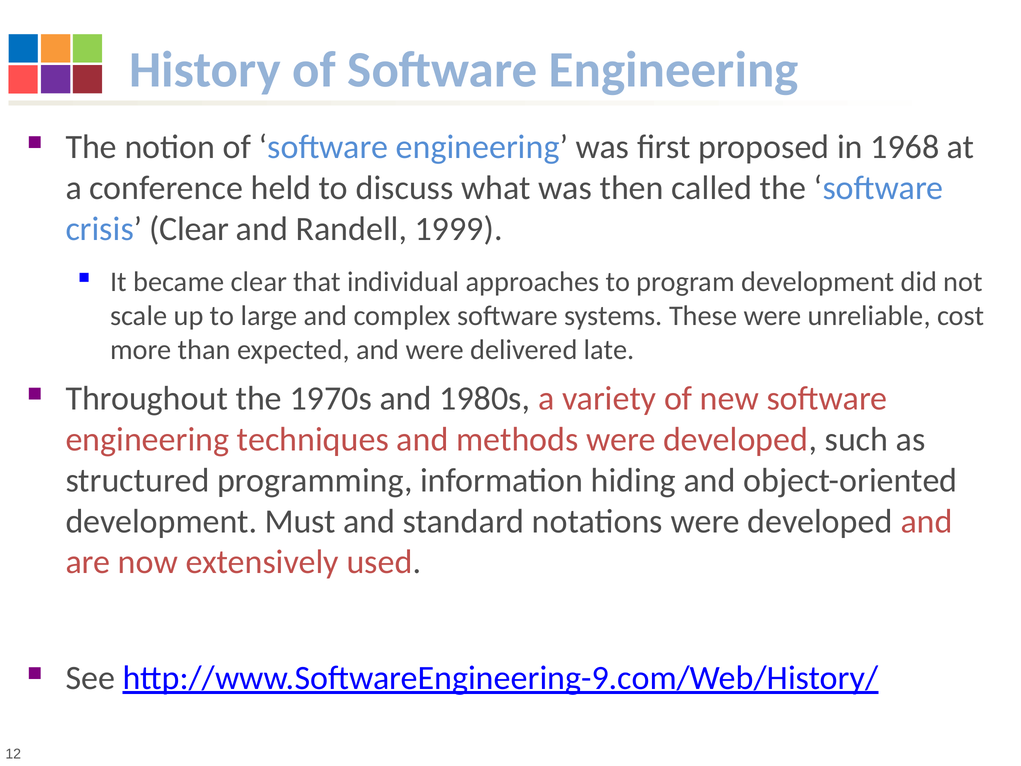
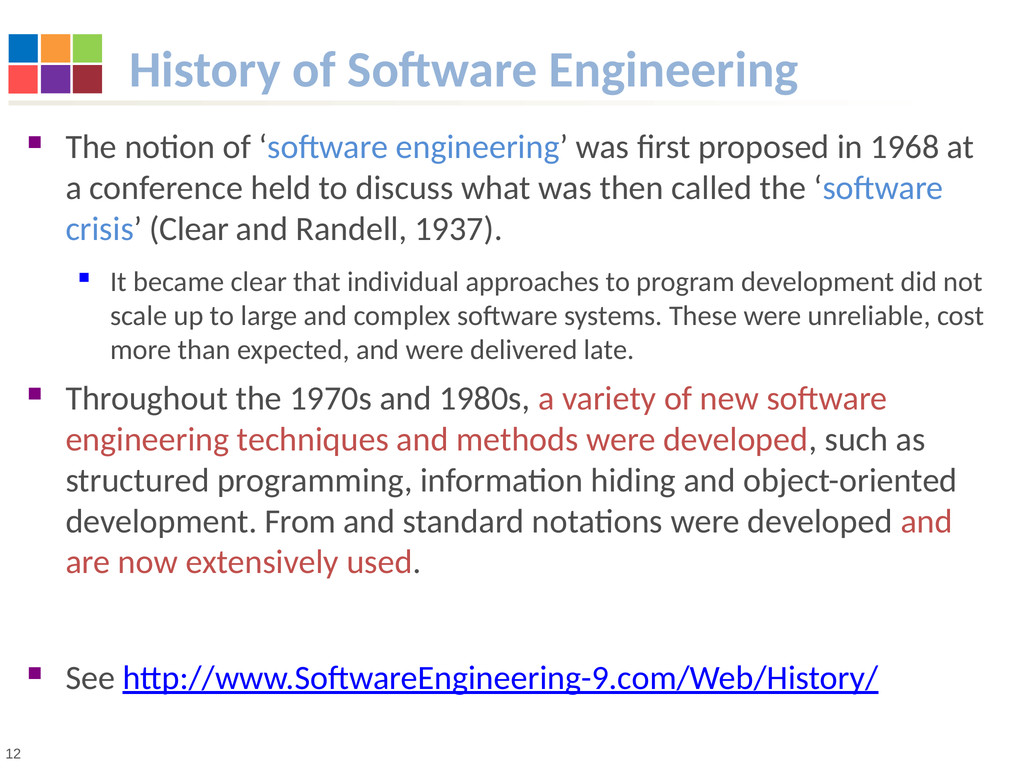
1999: 1999 -> 1937 (459, 229)
Must: Must -> From (300, 521)
